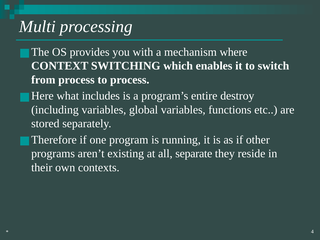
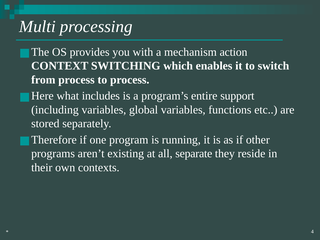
where: where -> action (234, 52)
destroy: destroy -> support (237, 96)
